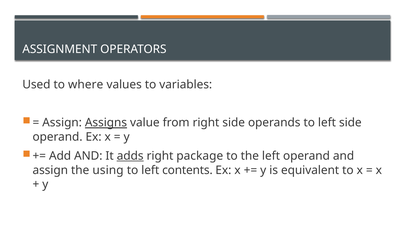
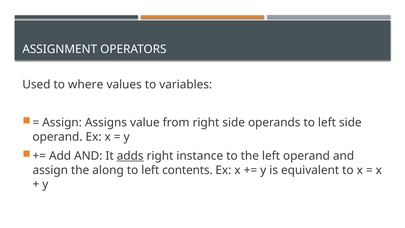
Assigns underline: present -> none (106, 123)
package: package -> instance (200, 156)
using: using -> along (108, 170)
